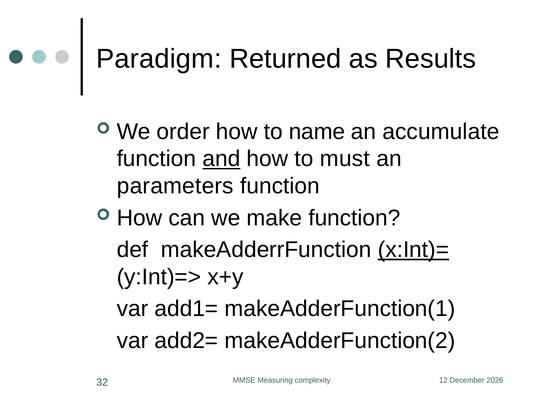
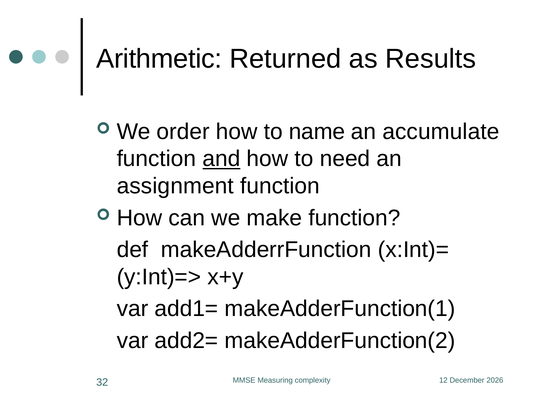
Paradigm: Paradigm -> Arithmetic (159, 59)
must: must -> need (345, 159)
parameters: parameters -> assignment (175, 186)
x:Int)= underline: present -> none (413, 250)
